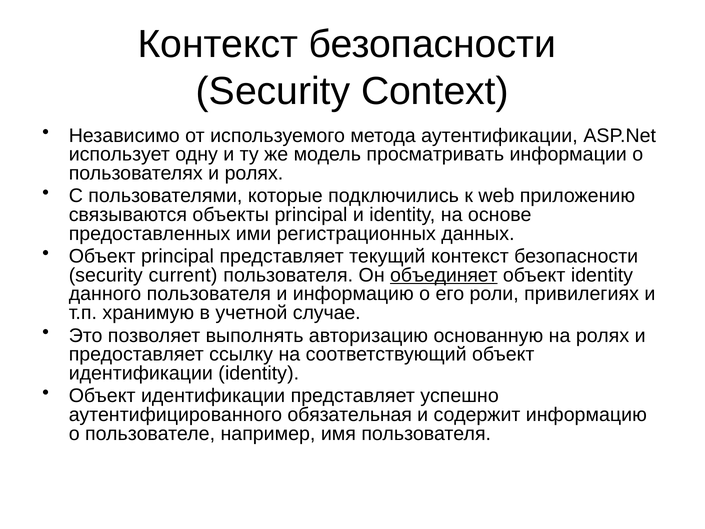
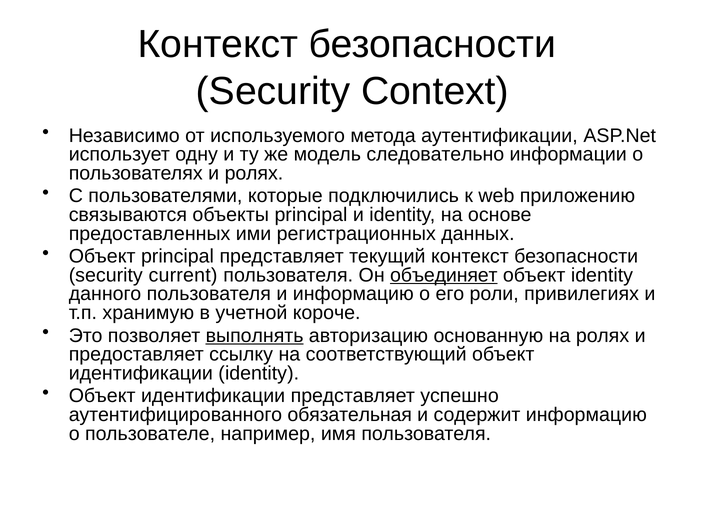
просматривать: просматривать -> следовательно (435, 154)
случае: случае -> короче (327, 313)
выполнять underline: none -> present (255, 335)
